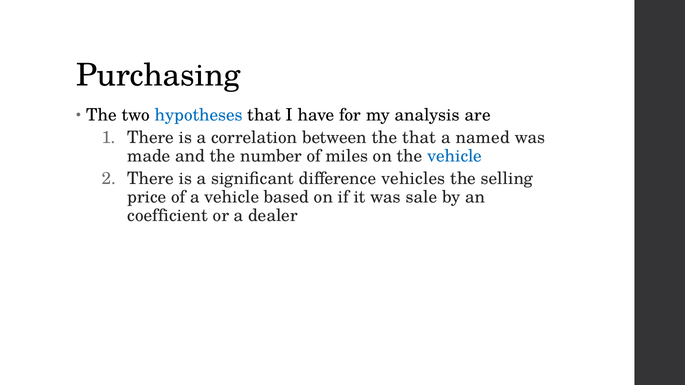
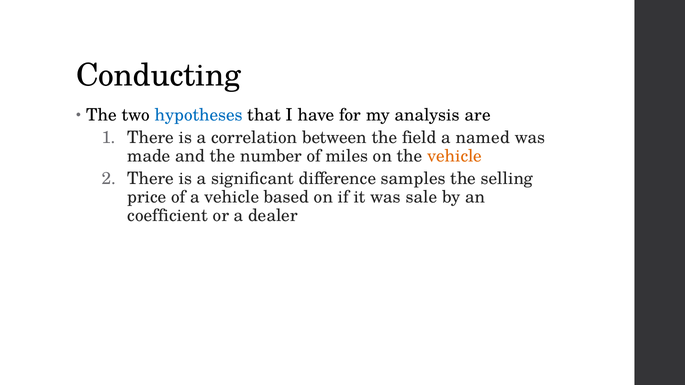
Purchasing: Purchasing -> Conducting (158, 75)
the that: that -> field (419, 138)
vehicle colour: blue -> orange (455, 156)
vehicles: vehicles -> samples (413, 179)
